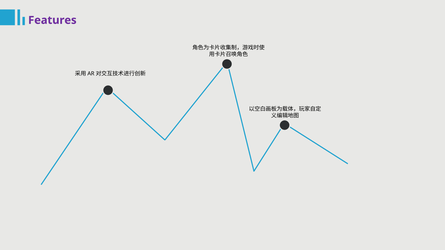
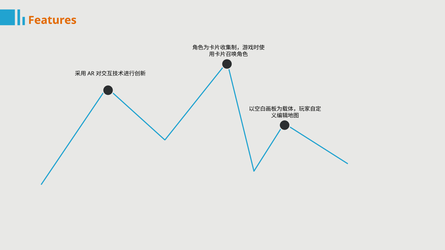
Features colour: purple -> orange (52, 20)
